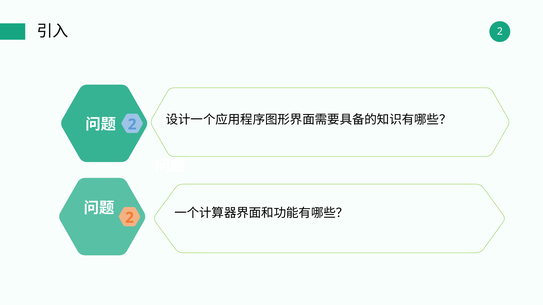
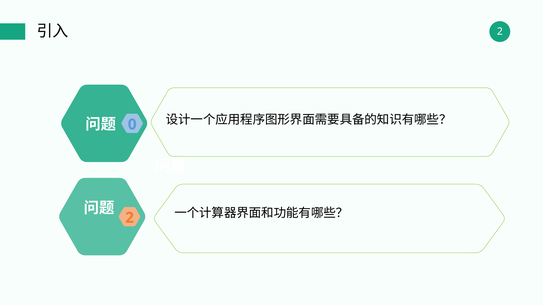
2: 2 -> 0 (132, 125)
